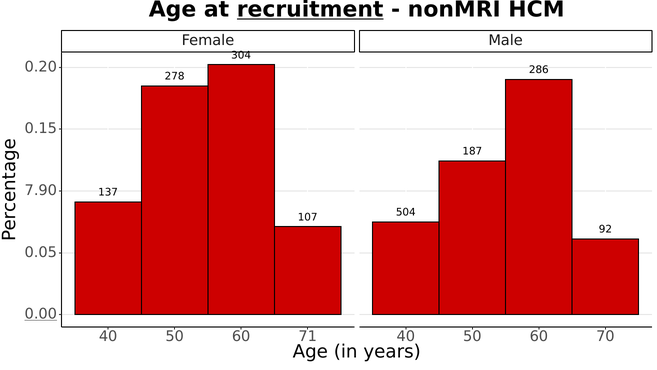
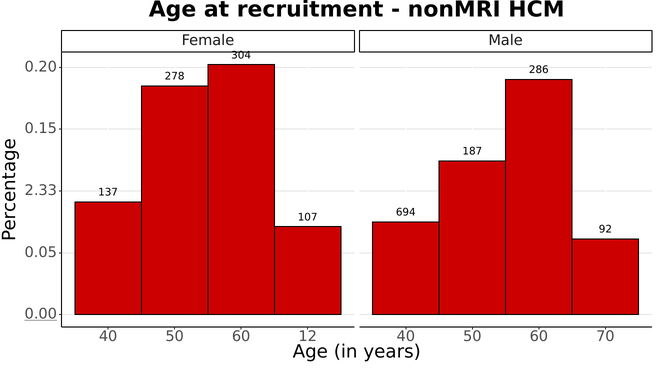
recruitment underline: present -> none (310, 10)
7.90: 7.90 -> 2.33 (41, 190)
504: 504 -> 694 (406, 212)
71: 71 -> 12 (308, 336)
